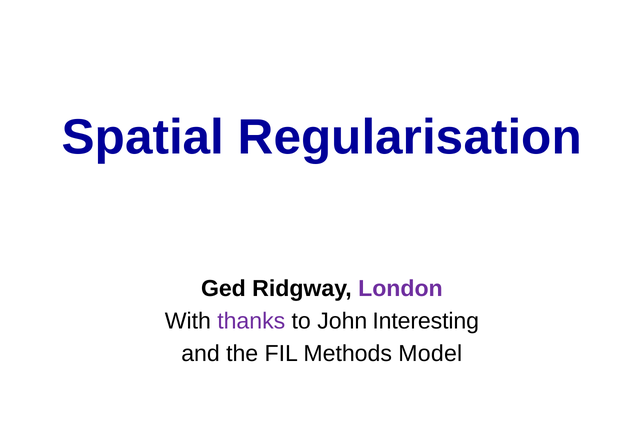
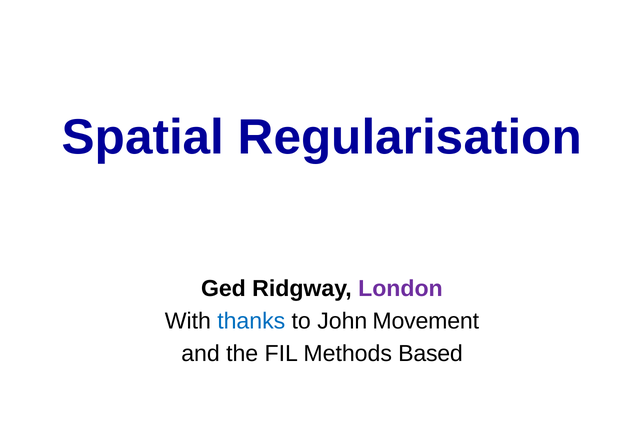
thanks colour: purple -> blue (251, 321)
Interesting: Interesting -> Movement (426, 321)
Model: Model -> Based (431, 354)
